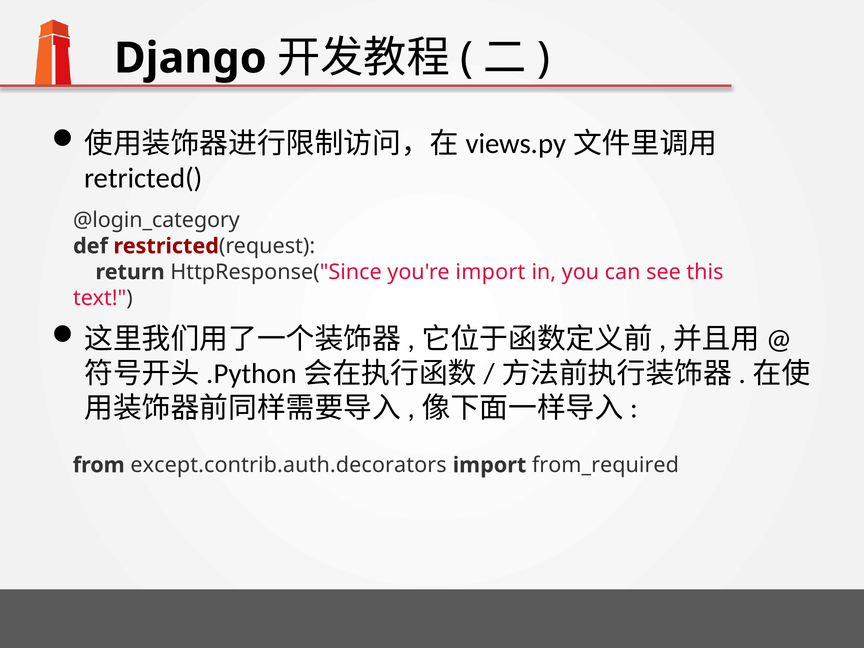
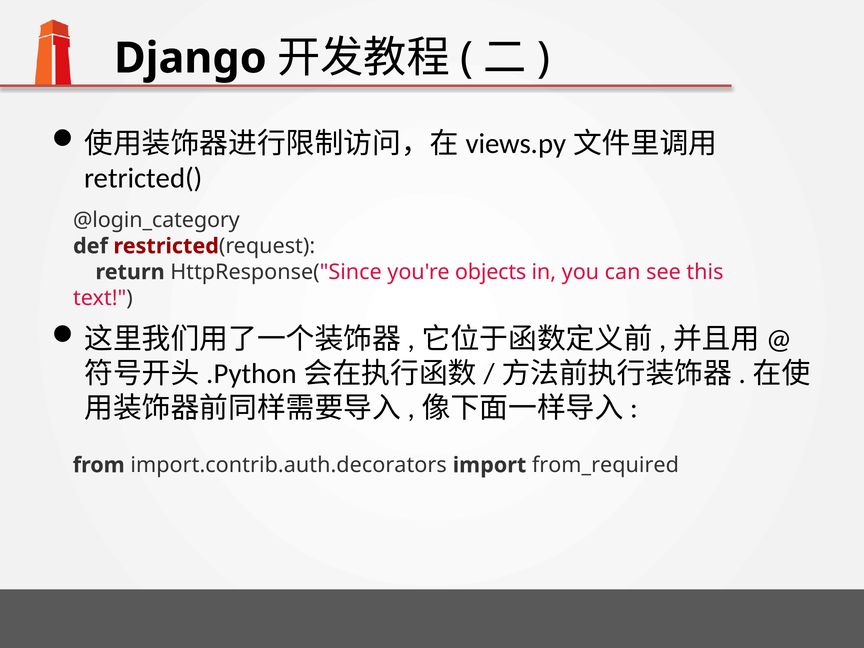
you're import: import -> objects (491, 272)
except.contrib.auth.decorators: except.contrib.auth.decorators -> import.contrib.auth.decorators (289, 465)
